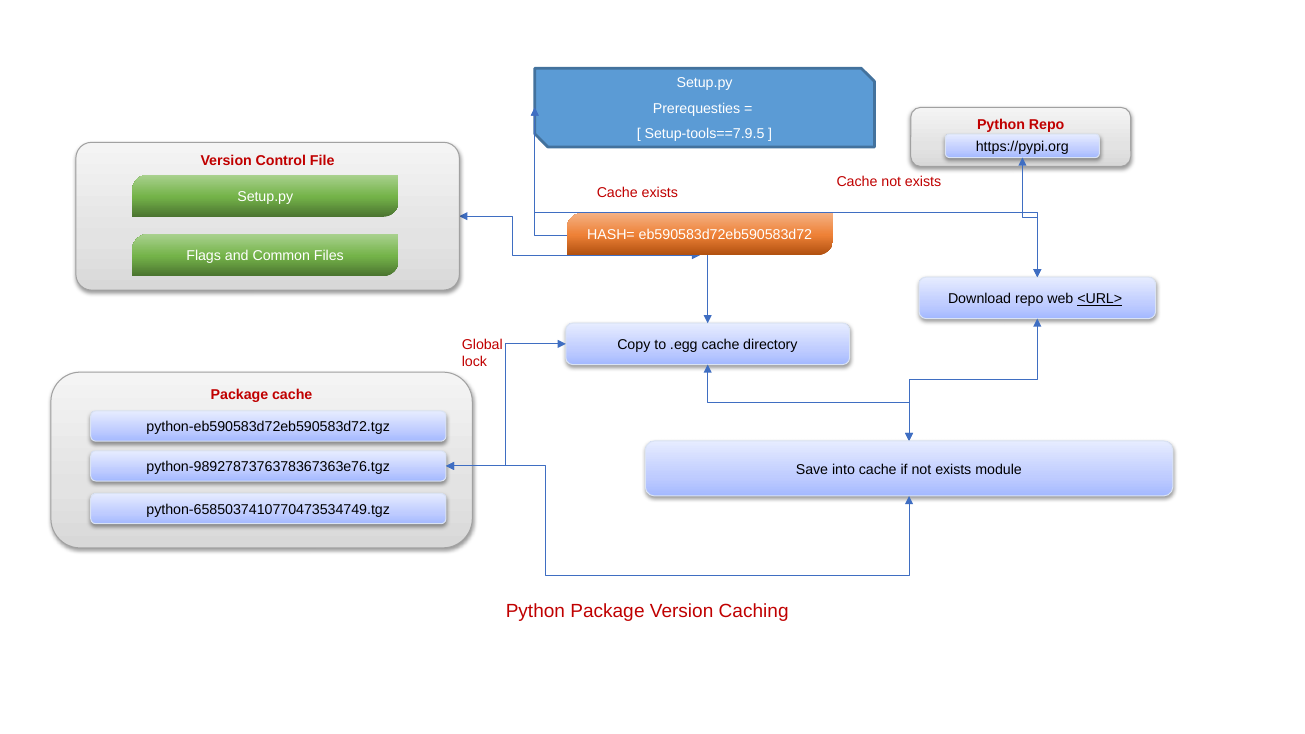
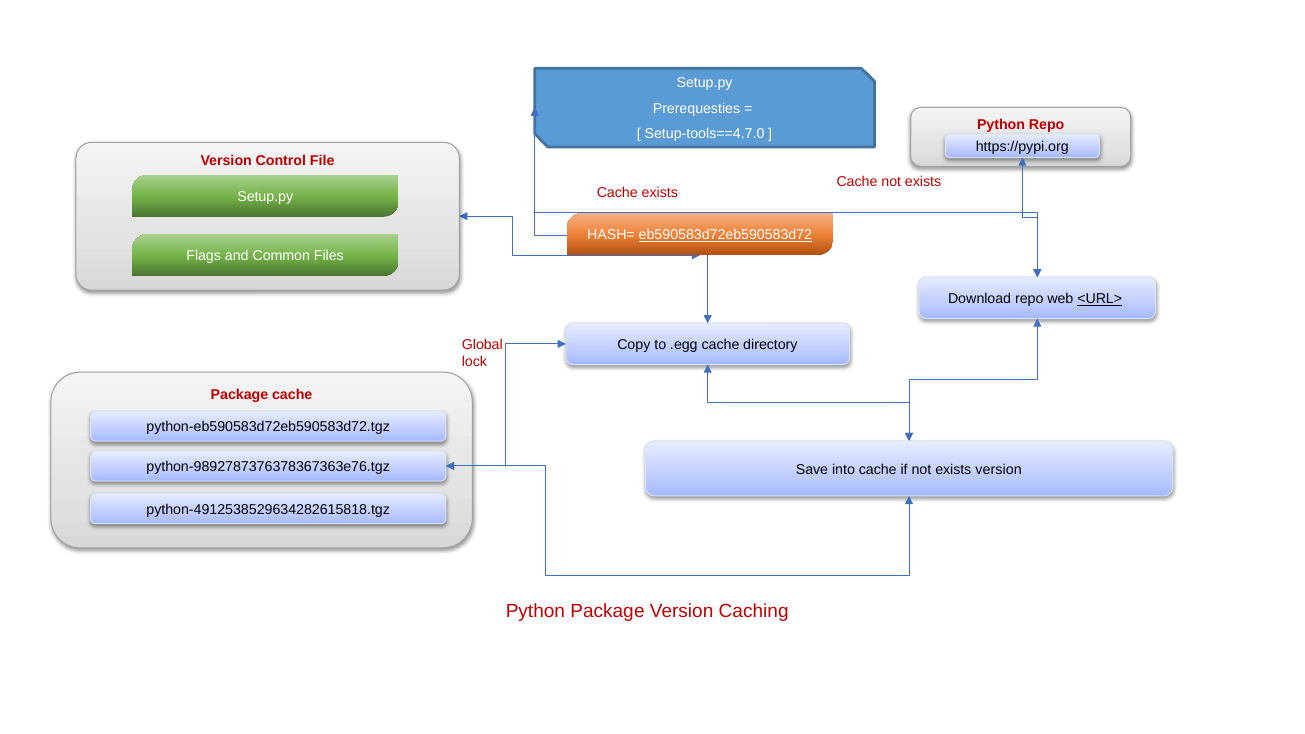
Setup-tools==7.9.5: Setup-tools==7.9.5 -> Setup-tools==4.7.0 (705, 134)
eb590583d72eb590583d72 underline: none -> present (725, 235)
exists module: module -> version (999, 469)
python-6585037410770473534749.tgz: python-6585037410770473534749.tgz -> python-4912538529634282615818.tgz (268, 510)
